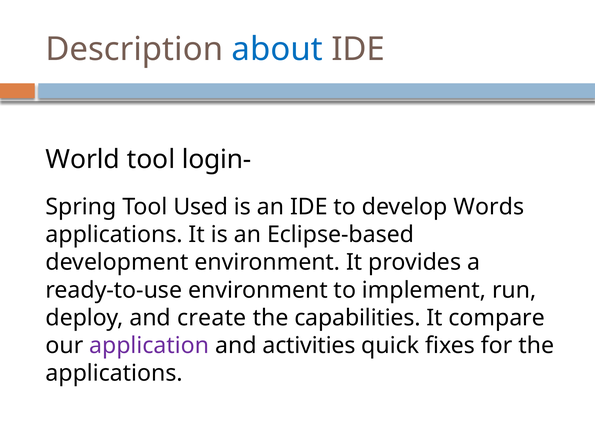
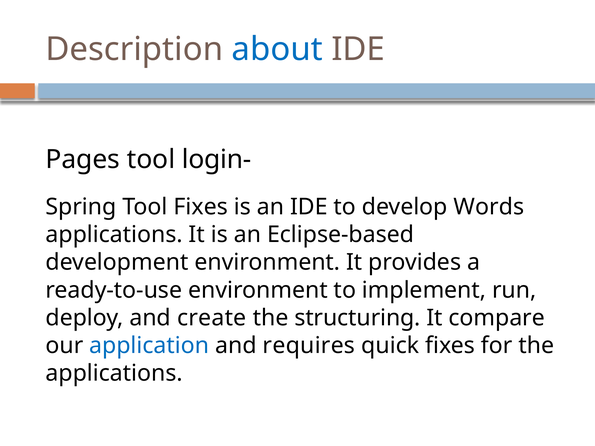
World: World -> Pages (83, 159)
Tool Used: Used -> Fixes (201, 207)
capabilities: capabilities -> structuring (357, 318)
application colour: purple -> blue (149, 346)
activities: activities -> requires (309, 346)
